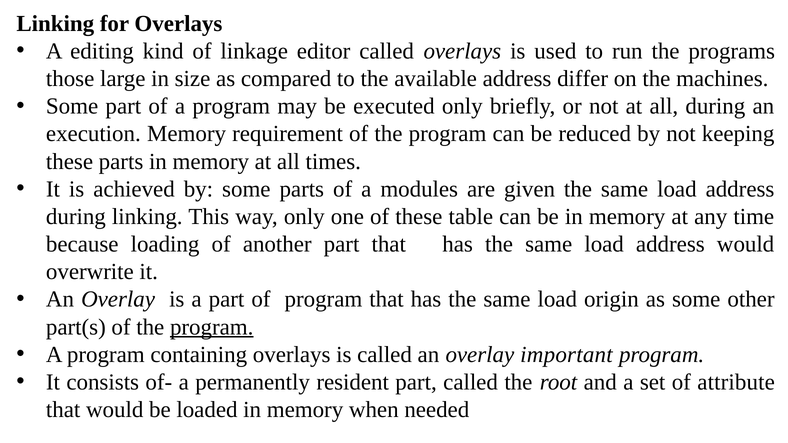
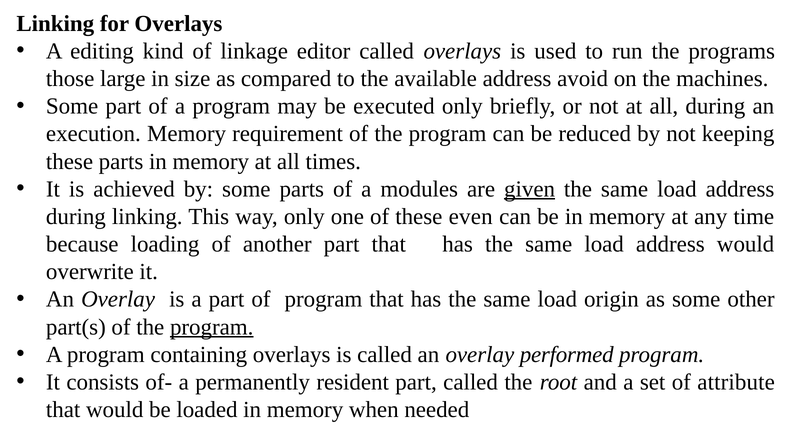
differ: differ -> avoid (583, 79)
given underline: none -> present (530, 189)
table: table -> even (471, 217)
important: important -> performed (567, 355)
